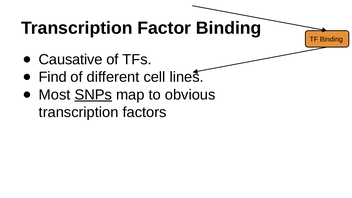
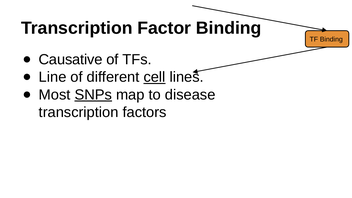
Find: Find -> Line (53, 77)
cell underline: none -> present (155, 77)
obvious: obvious -> disease (190, 95)
